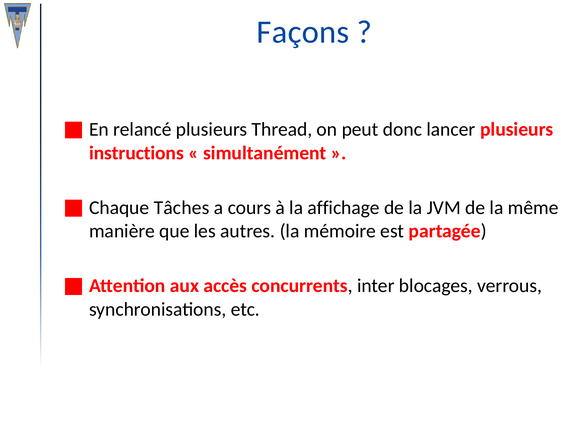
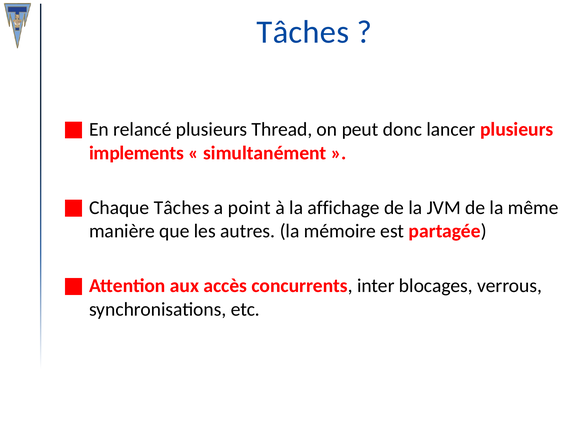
Façons: Façons -> Tâches (303, 32)
instructions: instructions -> implements (137, 153)
cours: cours -> point (249, 208)
